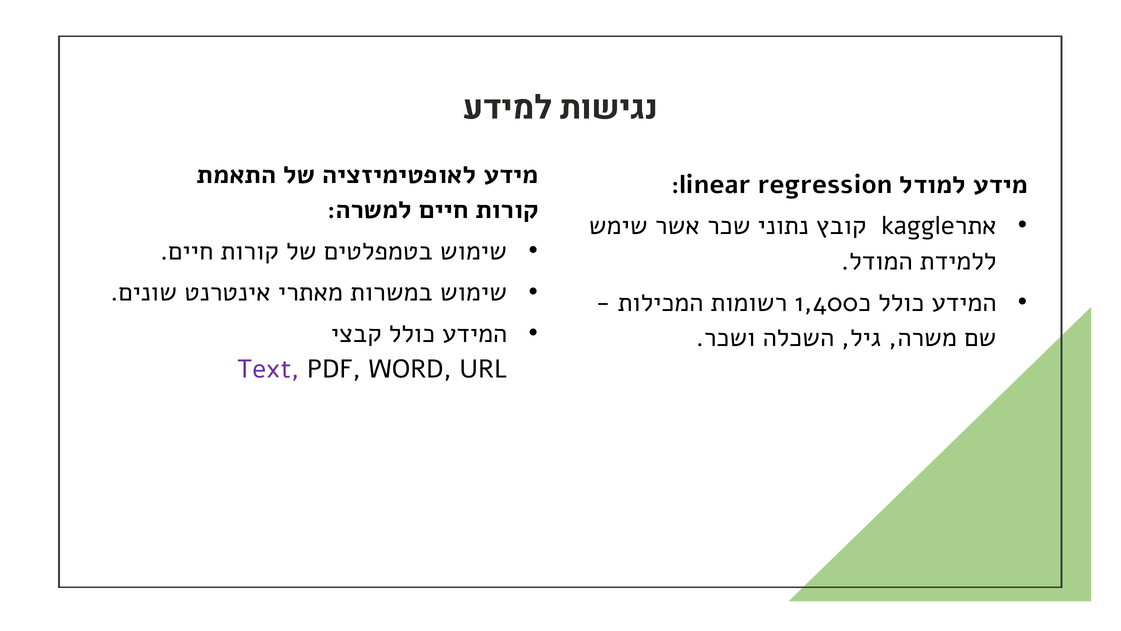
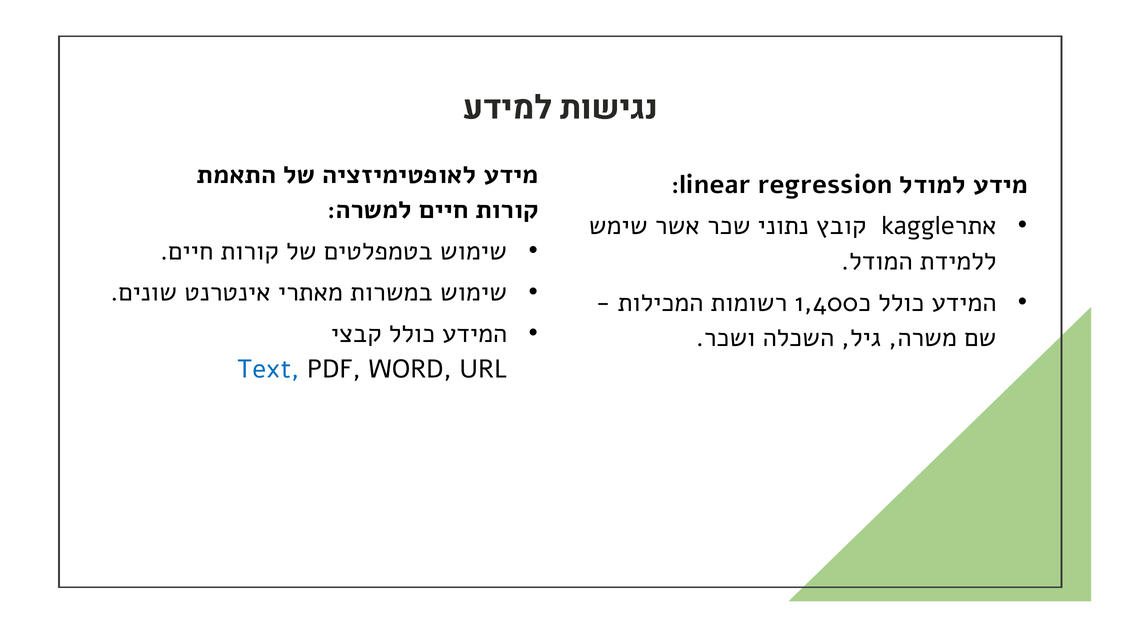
Text colour: purple -> blue (268, 369)
